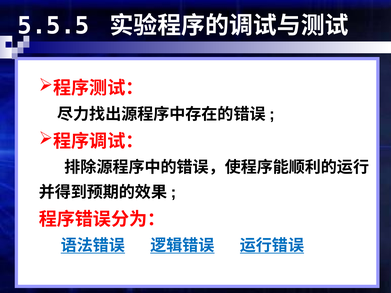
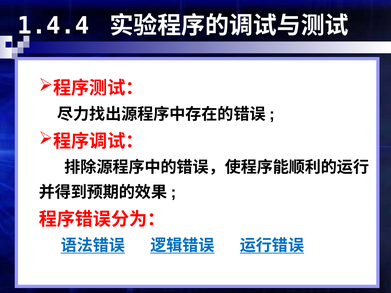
5.5.5: 5.5.5 -> 1.4.4 (53, 26)
